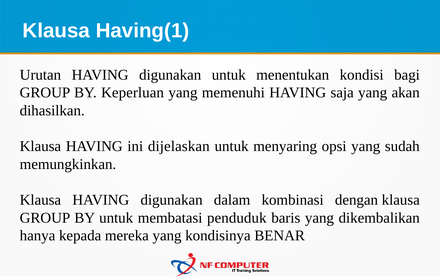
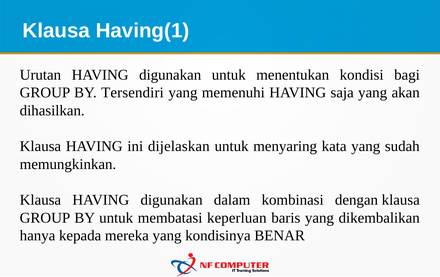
Keperluan: Keperluan -> Tersendiri (132, 93)
opsi: opsi -> kata (334, 146)
penduduk: penduduk -> keperluan (237, 218)
